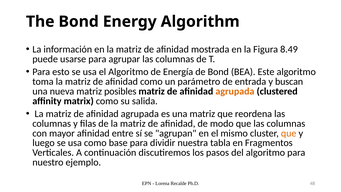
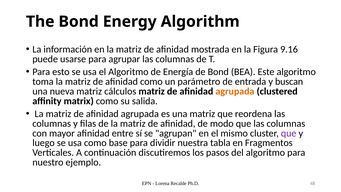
8.49: 8.49 -> 9.16 (289, 49)
posibles: posibles -> cálculos (120, 91)
que colour: orange -> purple (289, 133)
